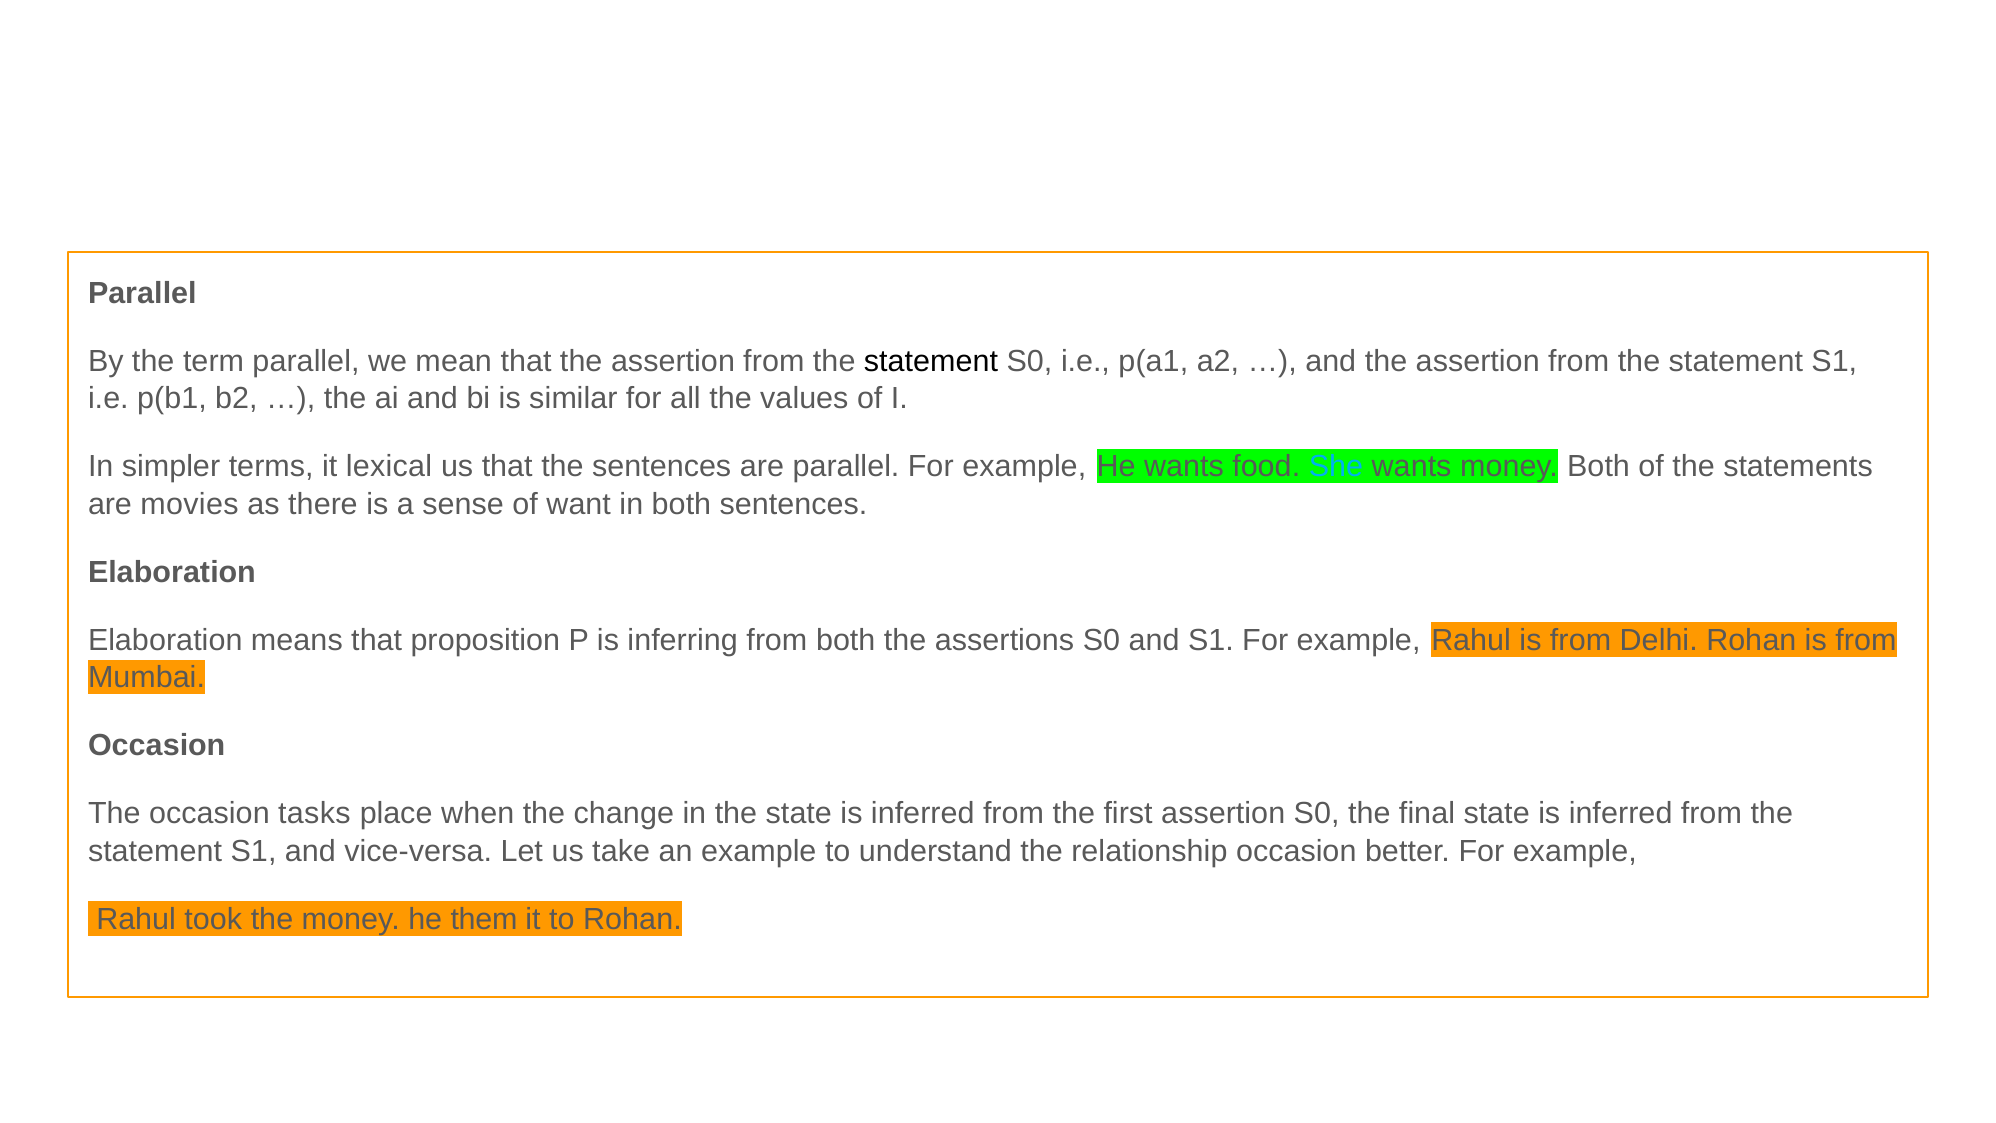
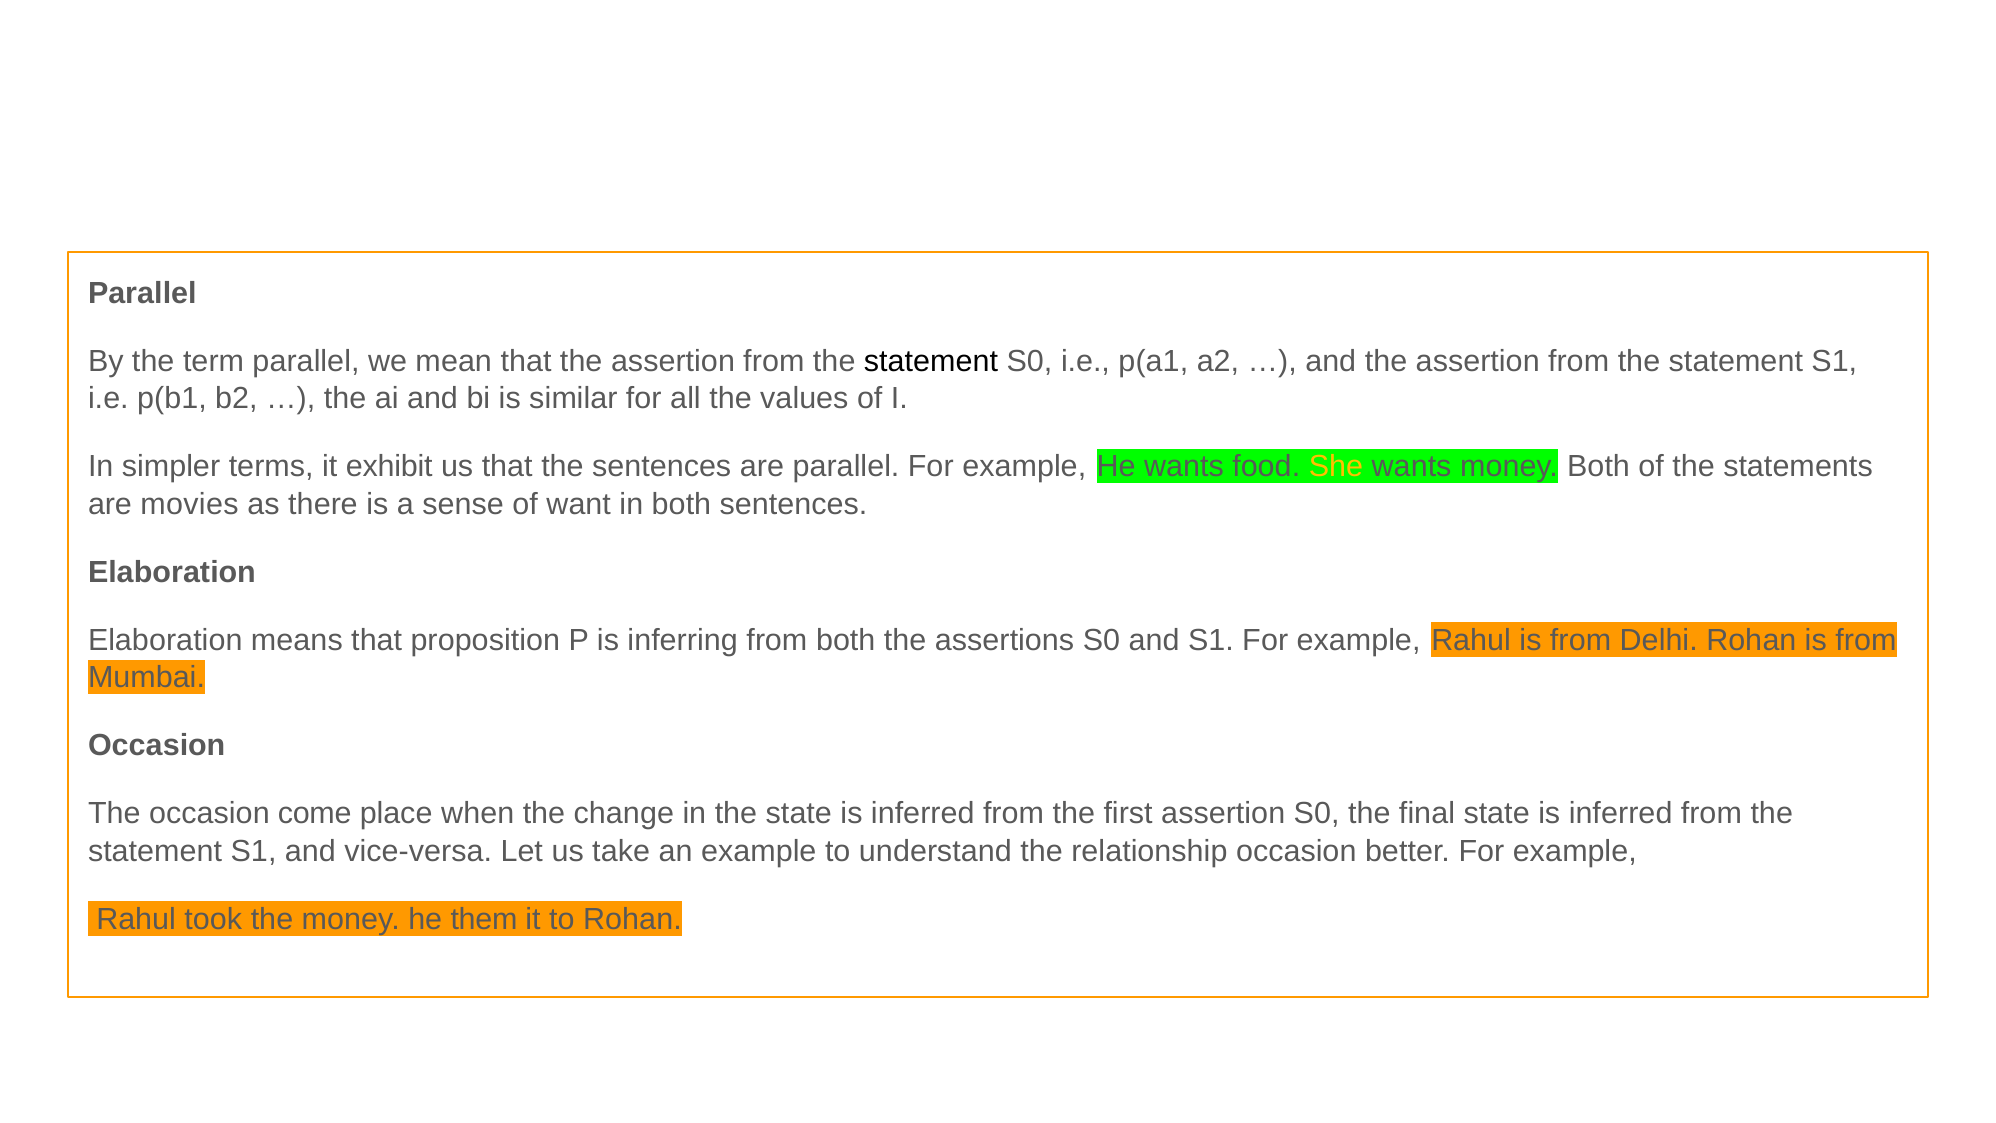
lexical: lexical -> exhibit (389, 467)
She colour: light blue -> yellow (1336, 467)
tasks: tasks -> come (315, 813)
